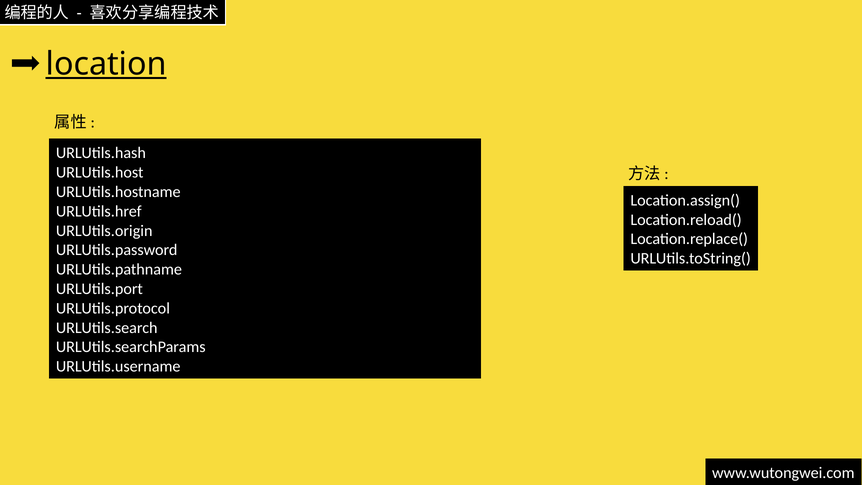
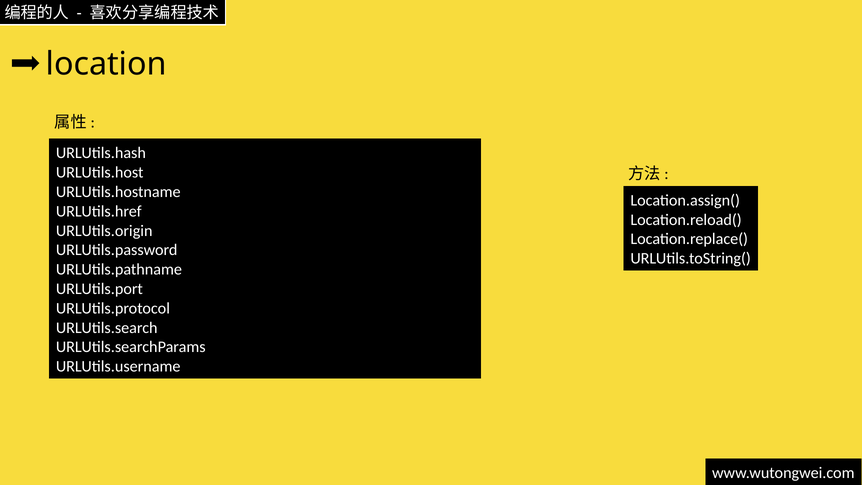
location underline: present -> none (106, 64)
